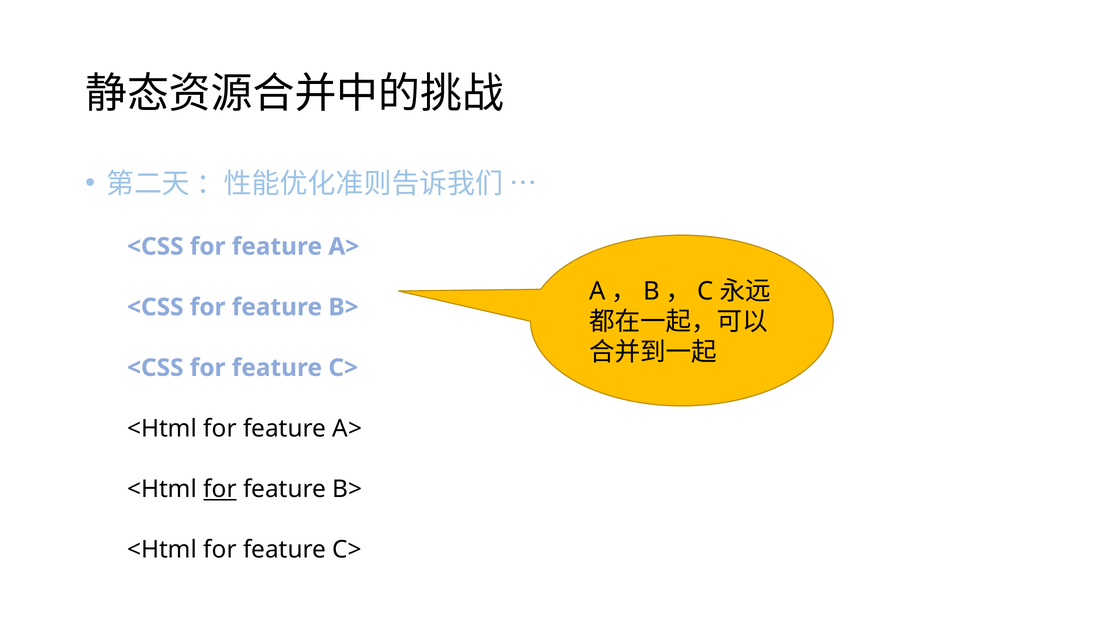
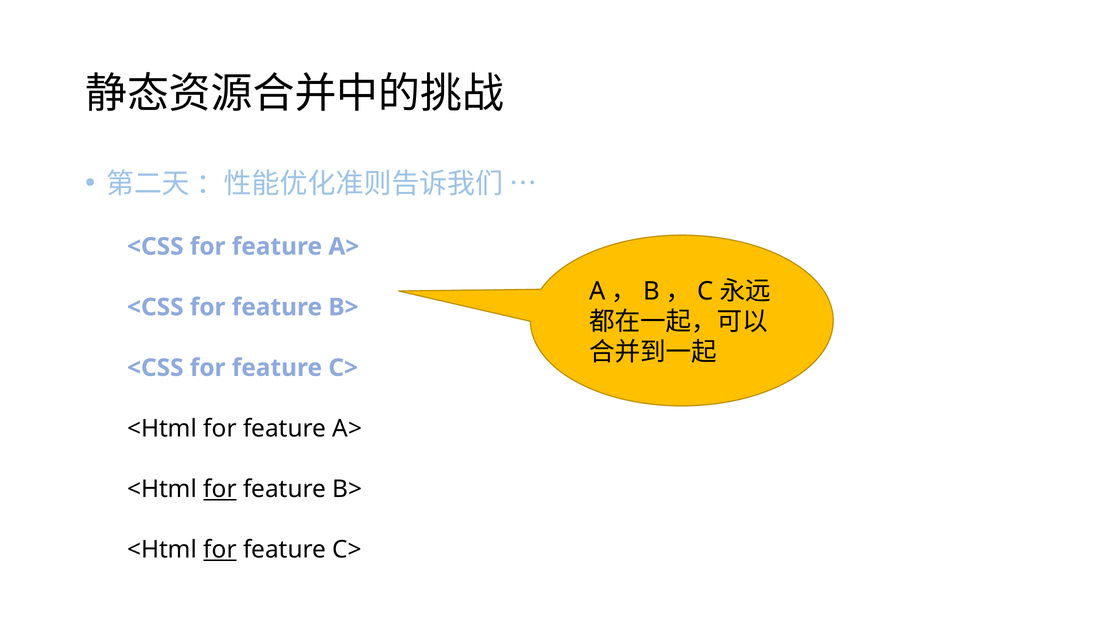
for underline: none -> present (220, 549)
